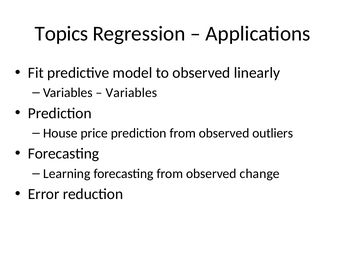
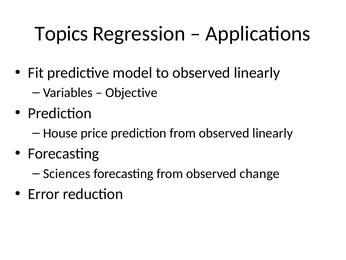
Variables: Variables -> Objective (131, 92)
from observed outliers: outliers -> linearly (273, 133)
Learning: Learning -> Sciences (67, 173)
